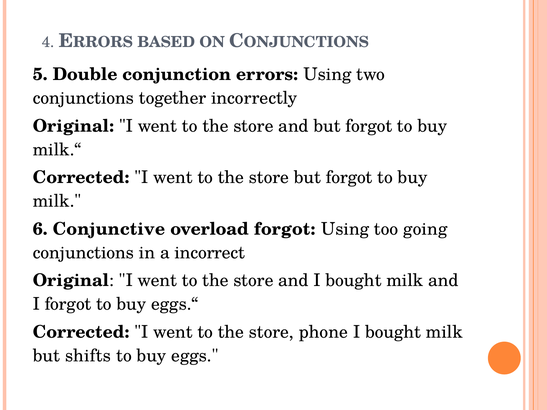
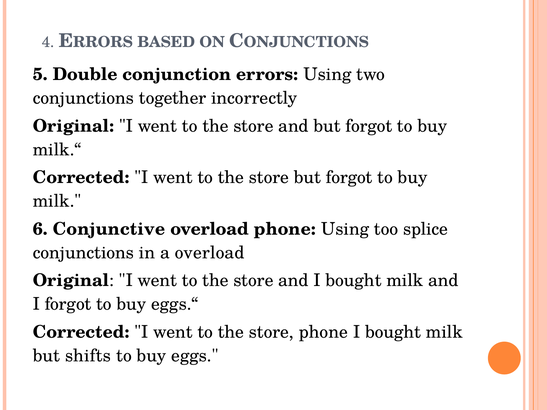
overload forgot: forgot -> phone (285, 229)
going: going -> splice (426, 229)
a incorrect: incorrect -> overload (210, 253)
